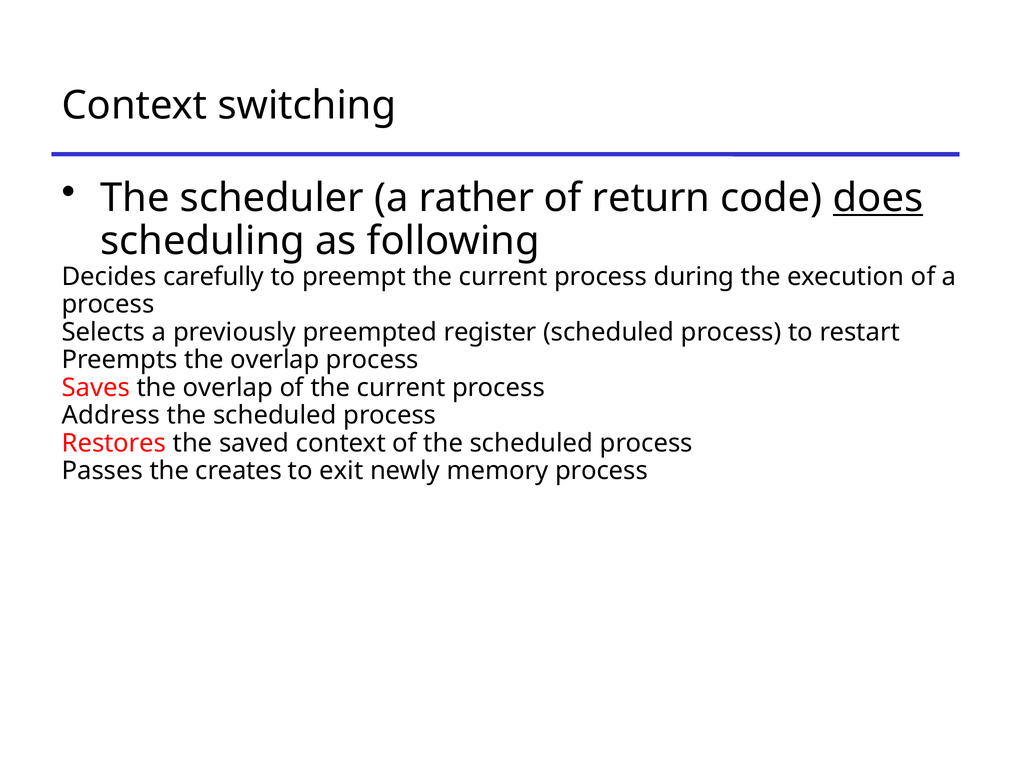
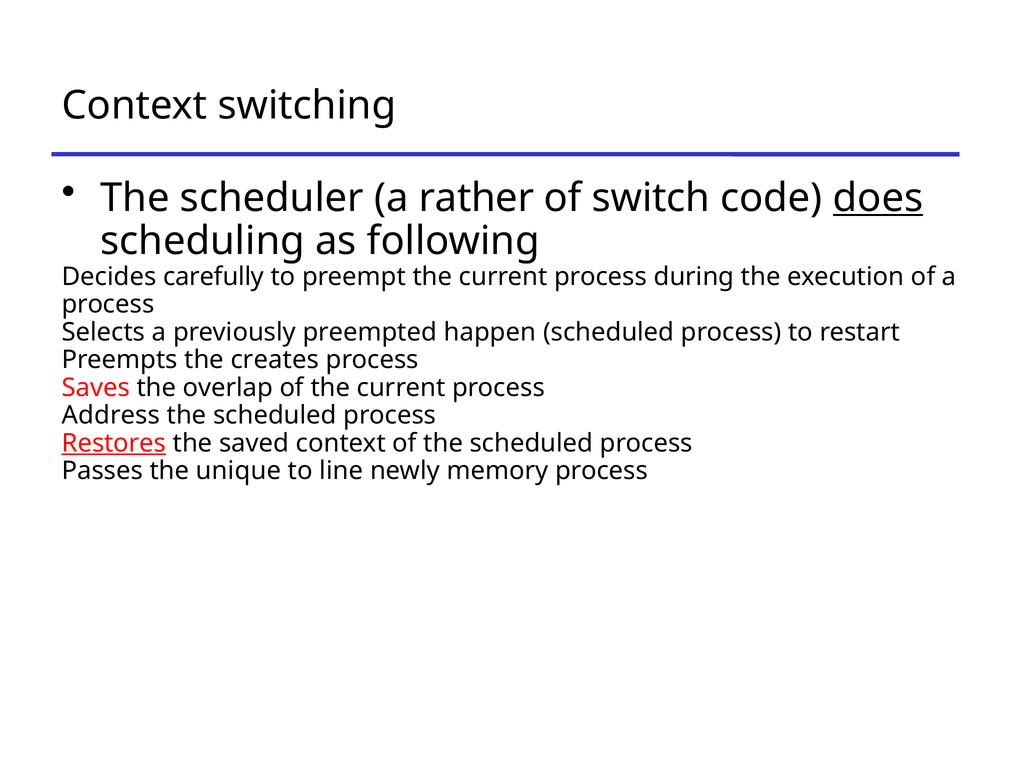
return: return -> switch (651, 198)
register: register -> happen (490, 332)
Preempts the overlap: overlap -> creates (275, 360)
Restores underline: none -> present (114, 443)
creates: creates -> unique (238, 471)
exit: exit -> line (341, 471)
